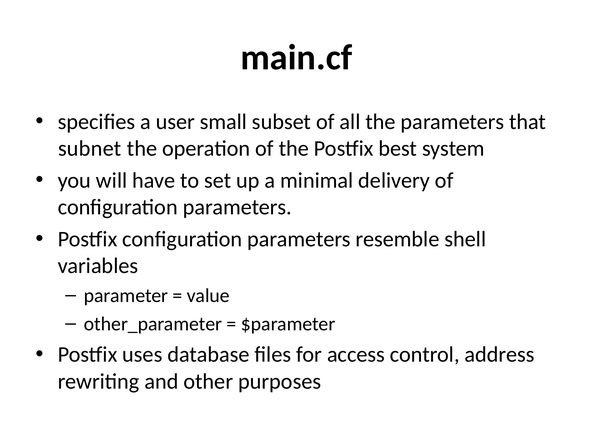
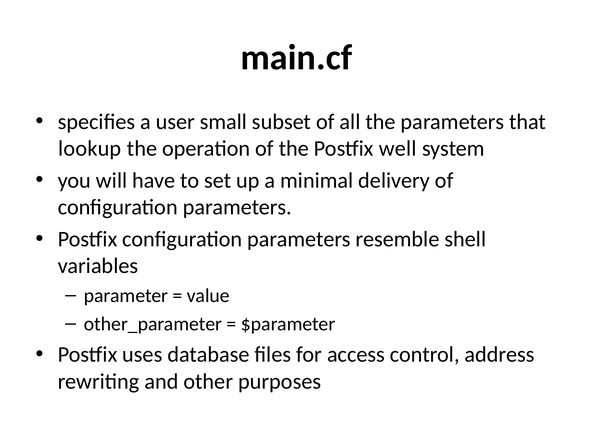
subnet: subnet -> lookup (90, 148)
best: best -> well (398, 148)
